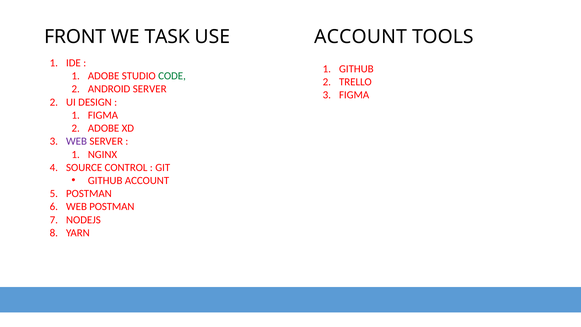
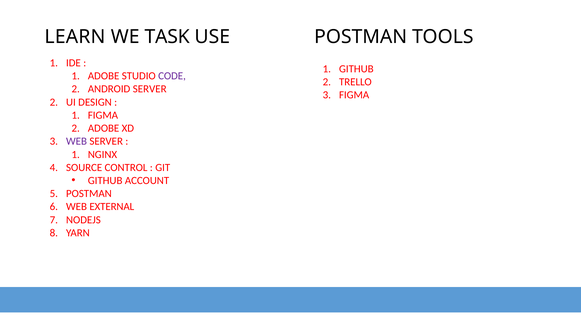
FRONT: FRONT -> LEARN (75, 37)
ACCOUNT: ACCOUNT -> POSTMAN (361, 37)
CODE colour: green -> purple (172, 76)
WEB POSTMAN: POSTMAN -> EXTERNAL (112, 207)
